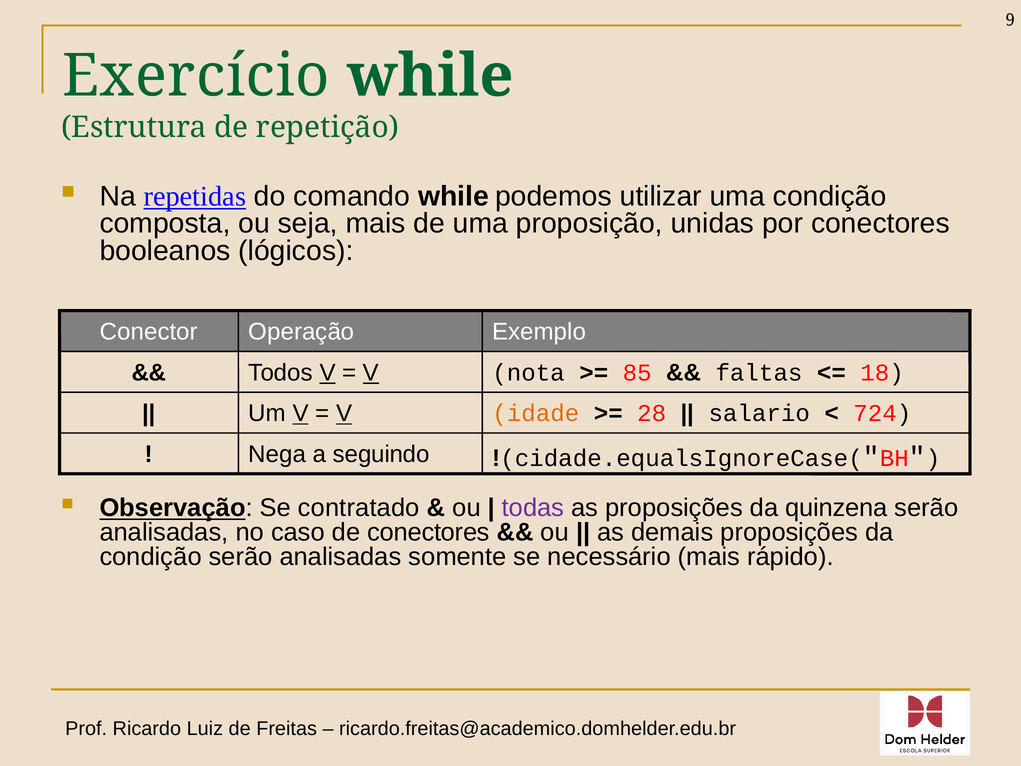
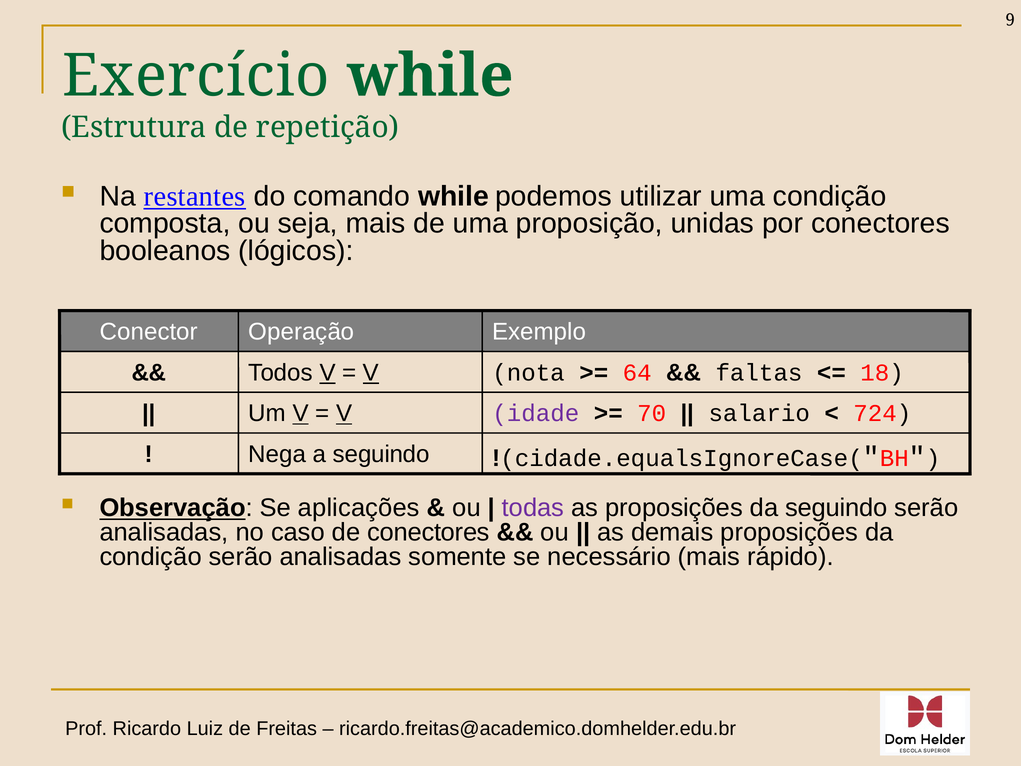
repetidas: repetidas -> restantes (195, 196)
85: 85 -> 64 (637, 372)
idade colour: orange -> purple (536, 413)
28: 28 -> 70 (652, 413)
contratado: contratado -> aplicações (359, 508)
da quinzena: quinzena -> seguindo (836, 508)
